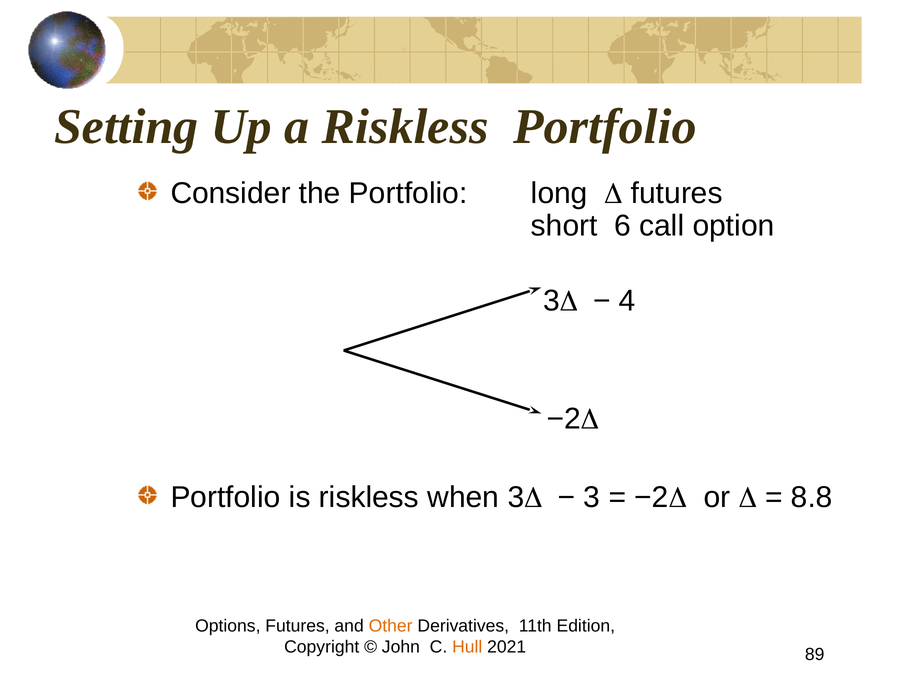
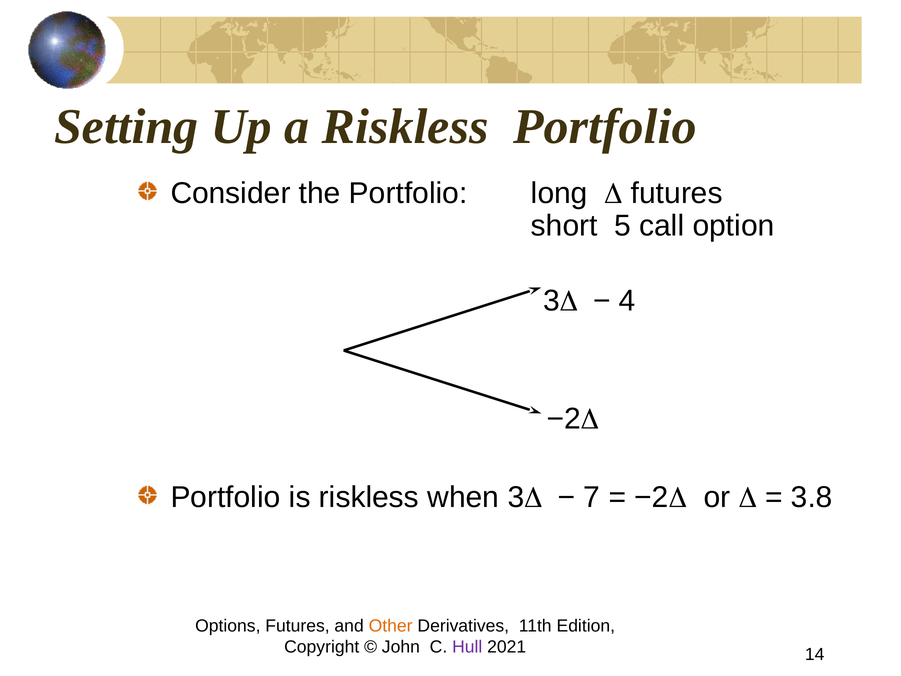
6: 6 -> 5 (623, 226)
3: 3 -> 7 (592, 497)
8.8: 8.8 -> 3.8 (812, 497)
Hull colour: orange -> purple (467, 647)
89: 89 -> 14 (815, 654)
